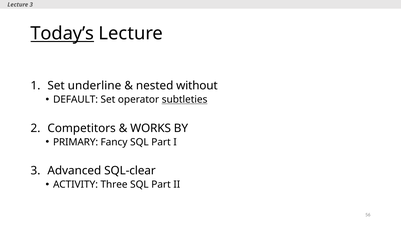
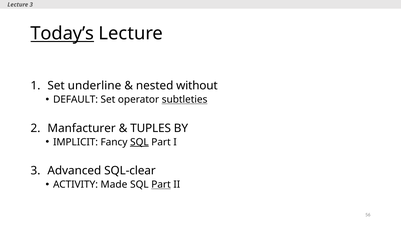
Competitors: Competitors -> Manfacturer (82, 129)
WORKS: WORKS -> TUPLES (151, 129)
PRIMARY: PRIMARY -> IMPLICIT (76, 142)
SQL underline: none -> present (139, 142)
Three: Three -> Made (114, 185)
Part underline: none -> present (161, 185)
